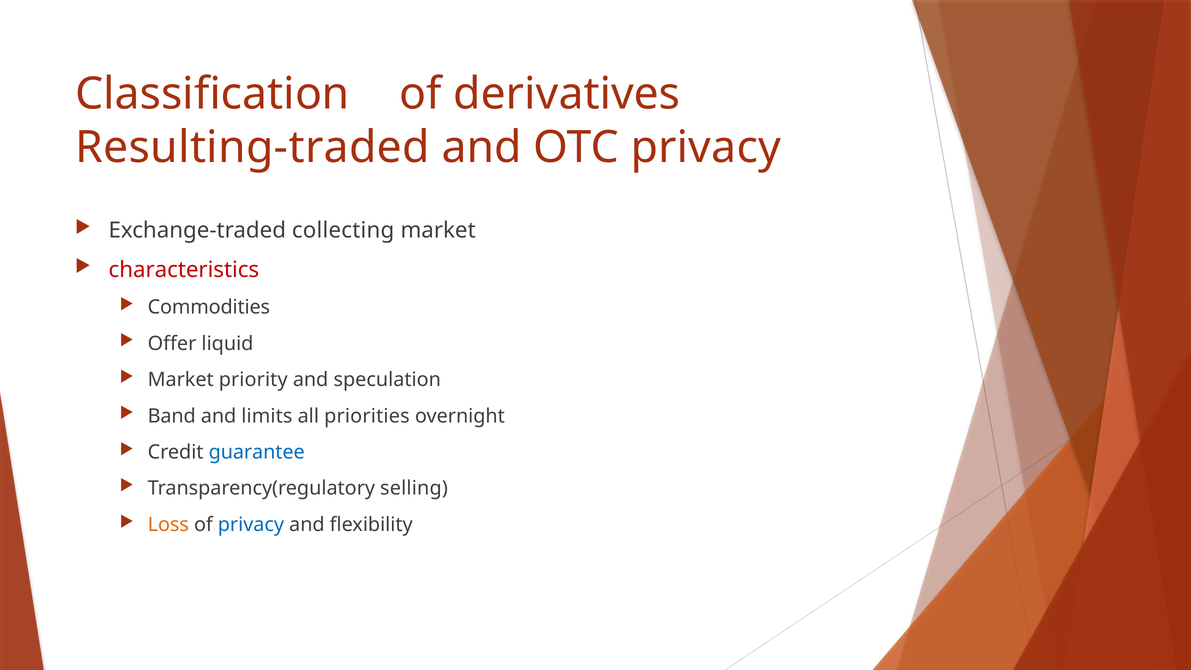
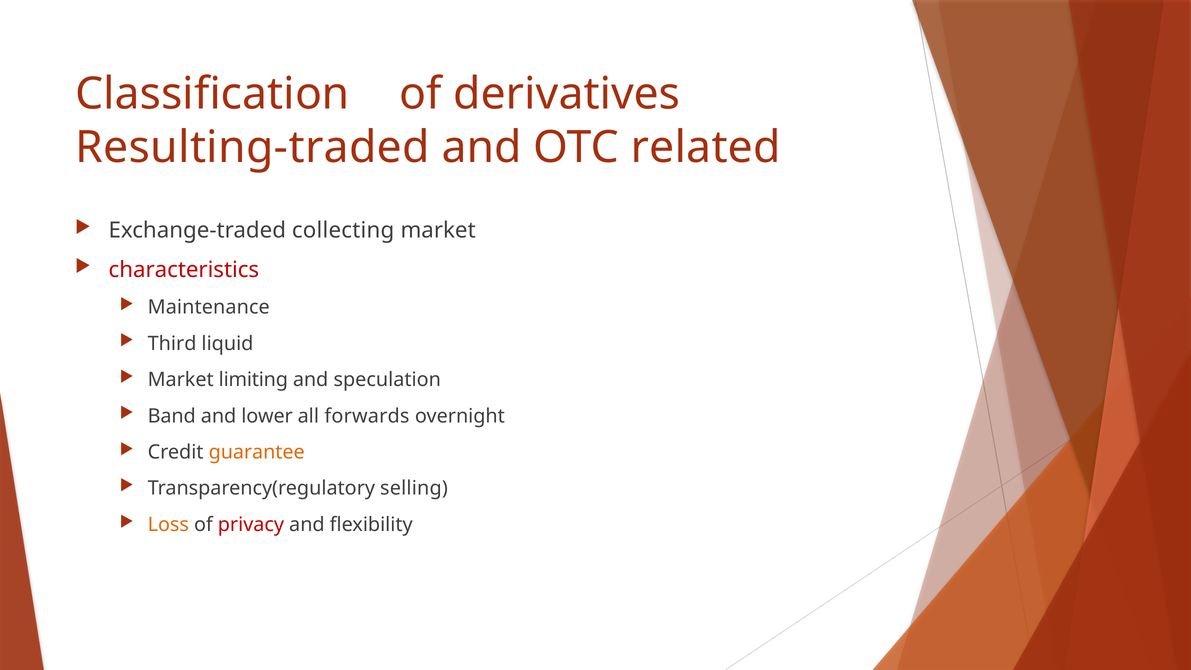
OTC privacy: privacy -> related (706, 148)
Commodities: Commodities -> Maintenance (209, 307)
Offer: Offer -> Third (172, 343)
priority: priority -> limiting (253, 380)
limits: limits -> lower (267, 416)
priorities: priorities -> forwards (367, 416)
guarantee colour: blue -> orange (257, 452)
privacy colour: blue -> red (251, 525)
